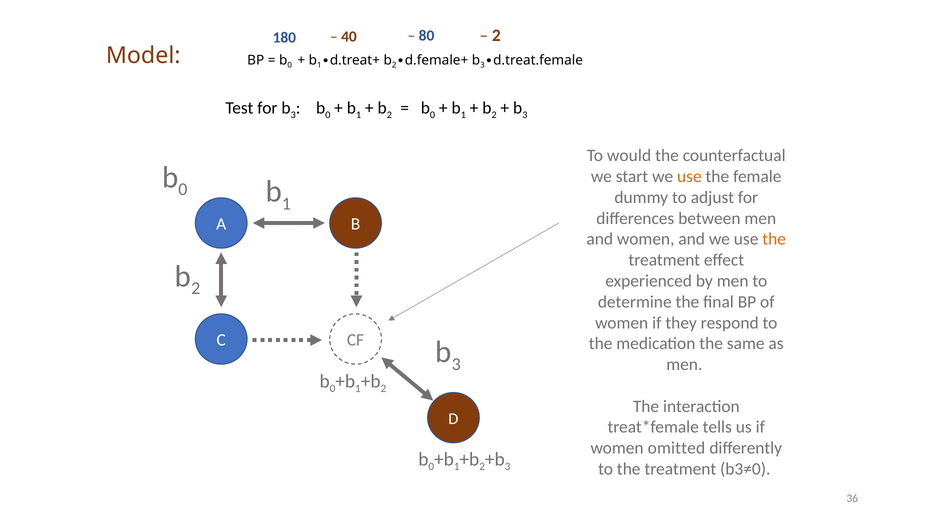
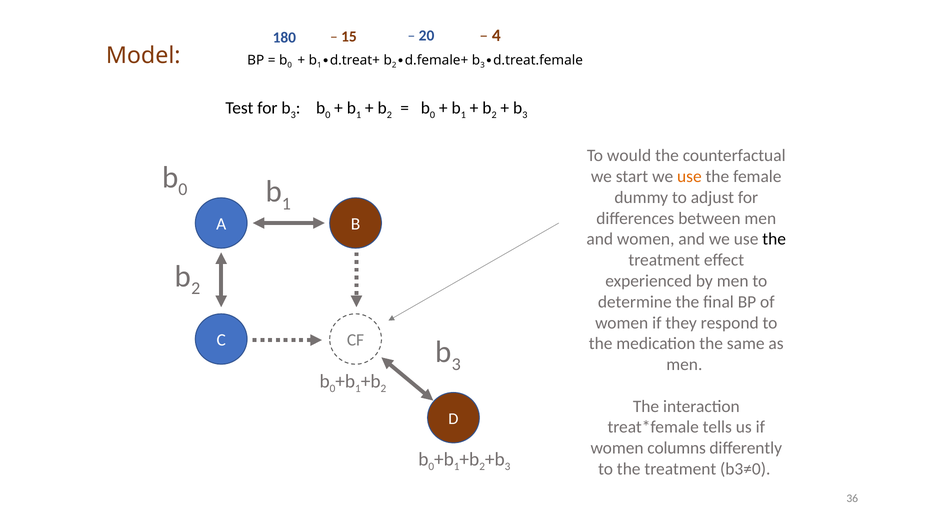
40: 40 -> 15 (349, 36)
2: 2 -> 4 (496, 35)
80: 80 -> 20 (427, 36)
the colour: orange -> black (774, 240)
omitted: omitted -> columns (677, 449)
